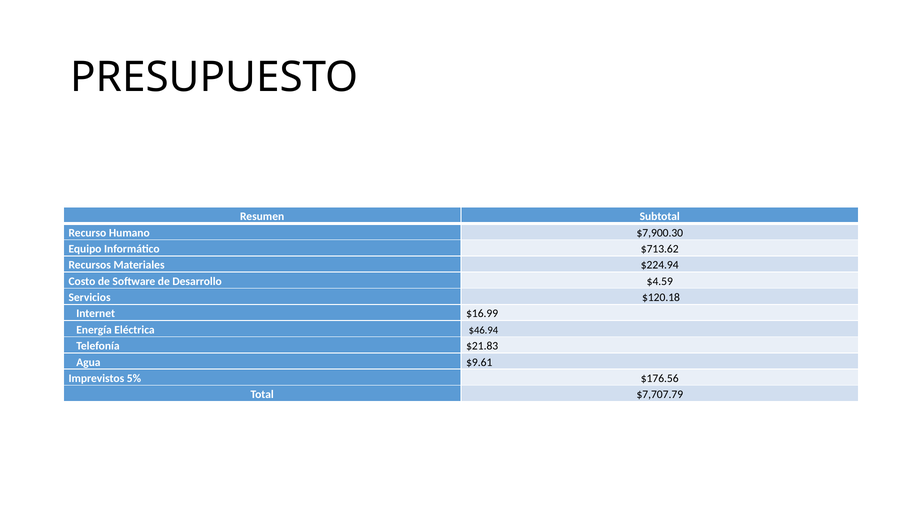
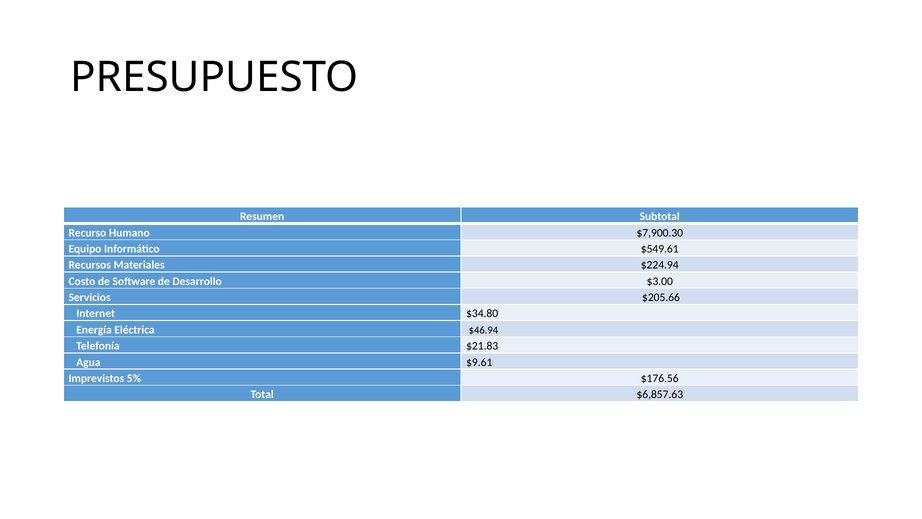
$713.62: $713.62 -> $549.61 (660, 249)
$4.59: $4.59 -> $3.00 (660, 281)
$120.18: $120.18 -> $205.66 (661, 297)
$16.99: $16.99 -> $34.80 (482, 313)
$7,707.79: $7,707.79 -> $6,857.63 (660, 394)
